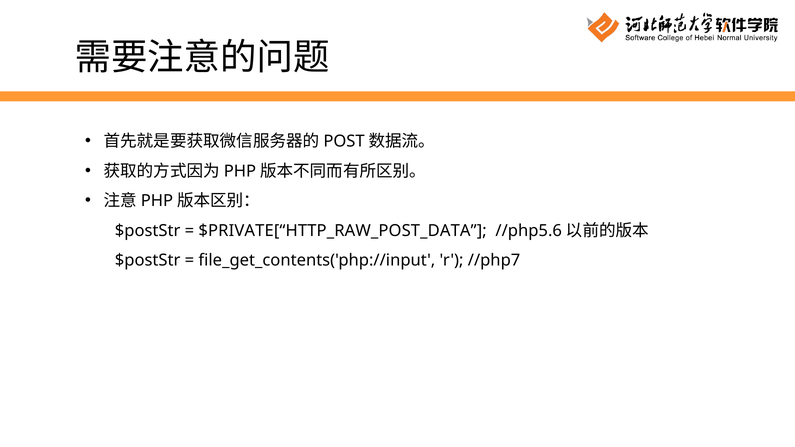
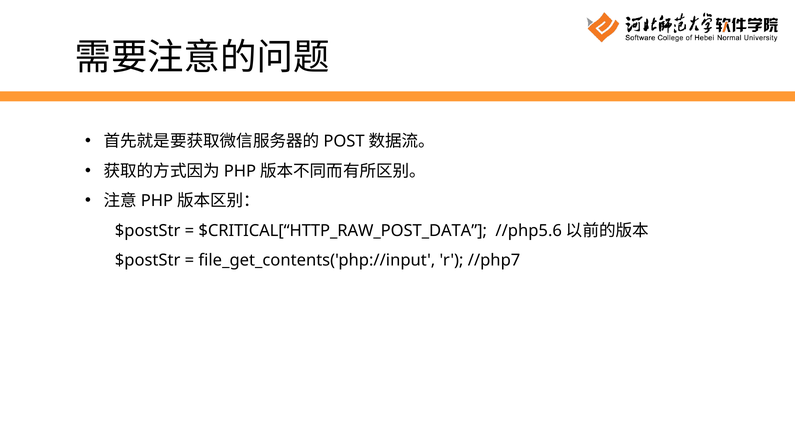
$PRIVATE[“HTTP_RAW_POST_DATA: $PRIVATE[“HTTP_RAW_POST_DATA -> $CRITICAL[“HTTP_RAW_POST_DATA (343, 231)
